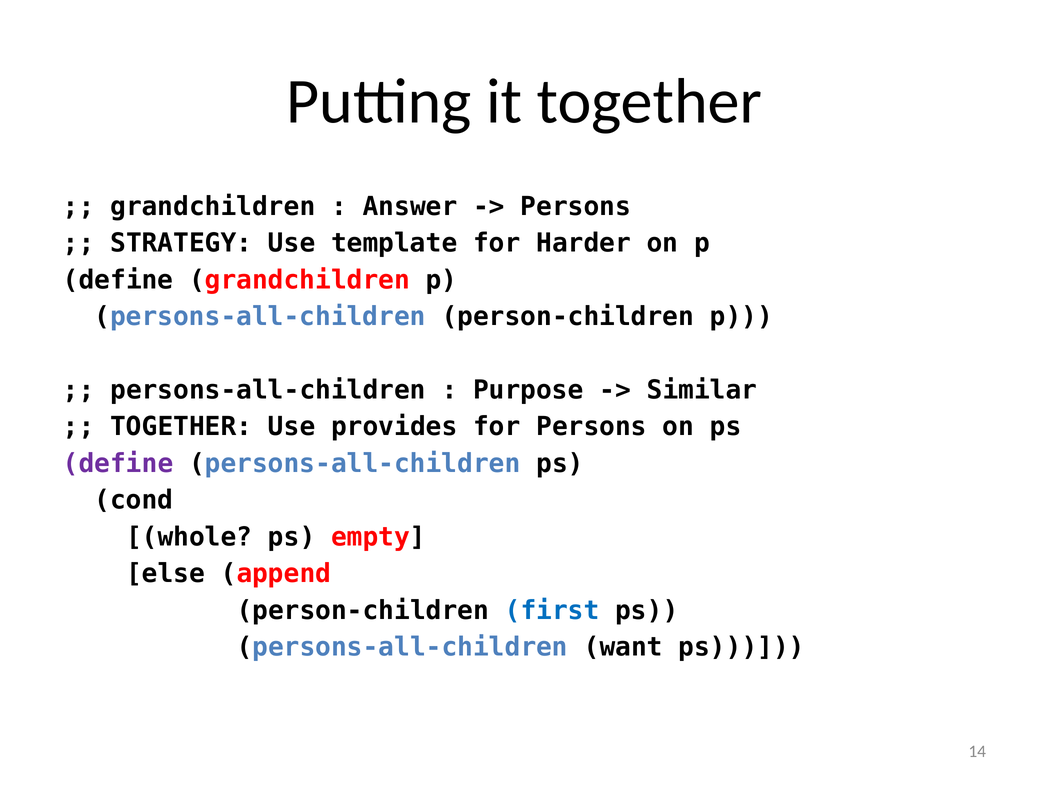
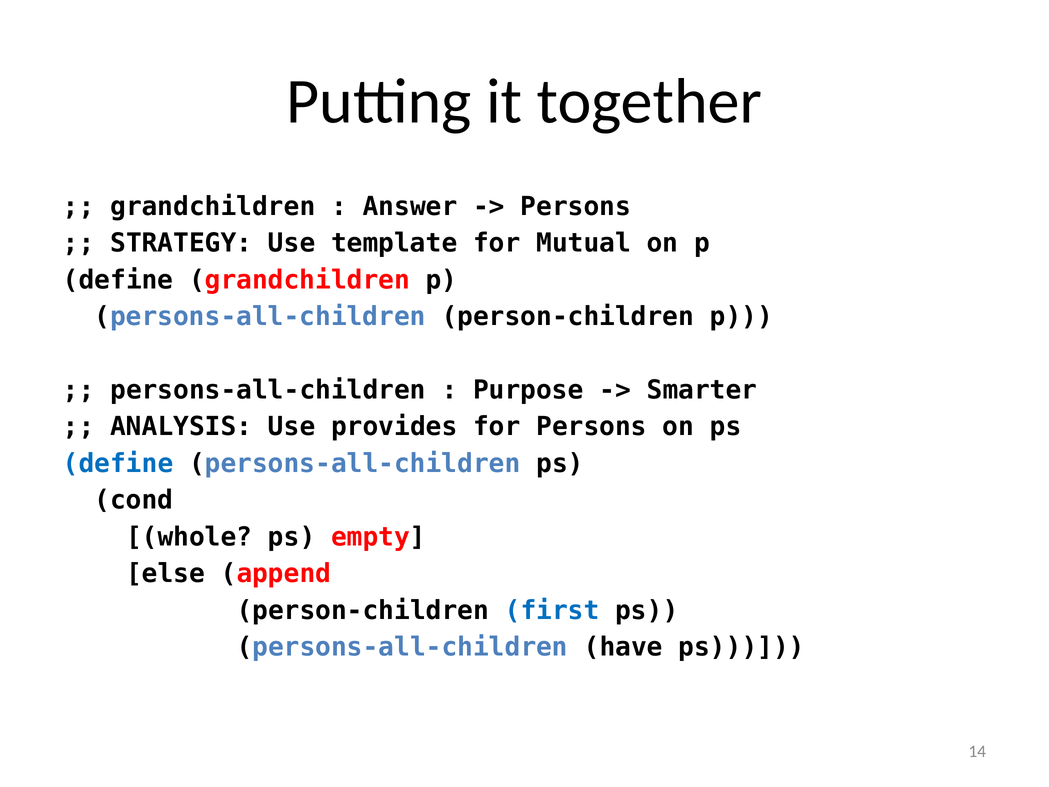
Harder: Harder -> Mutual (584, 243)
Similar: Similar -> Smarter (702, 390)
TOGETHER: TOGETHER -> ANALYSIS (181, 427)
define colour: purple -> blue (118, 463)
want: want -> have (623, 647)
